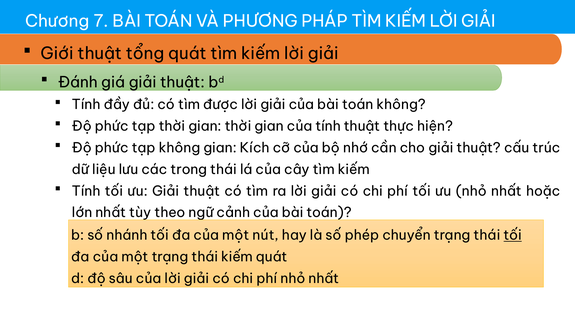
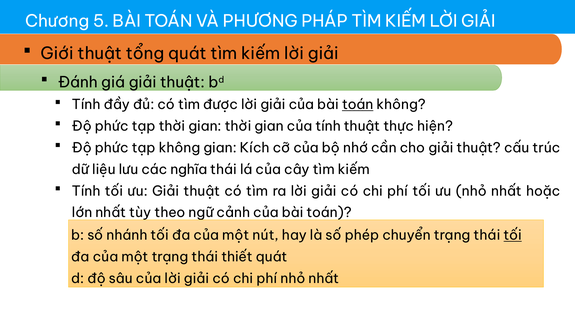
7: 7 -> 5 (101, 21)
toán underline: none -> present (358, 105)
trong: trong -> nghĩa (189, 169)
thái kiếm: kiếm -> thiết (237, 256)
